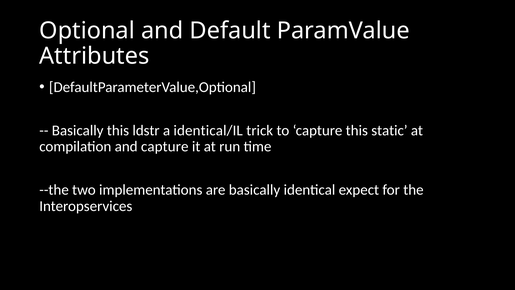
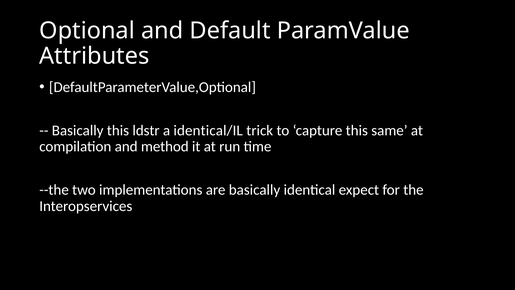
static: static -> same (389, 130)
and capture: capture -> method (165, 146)
